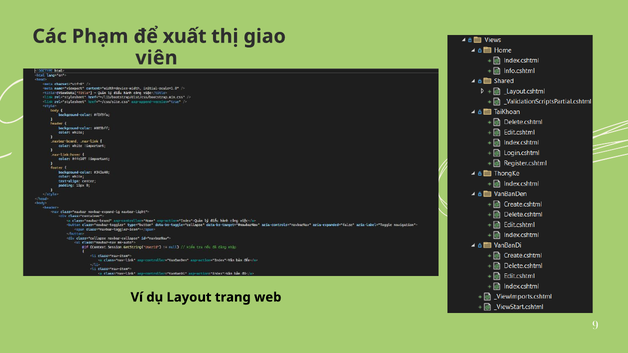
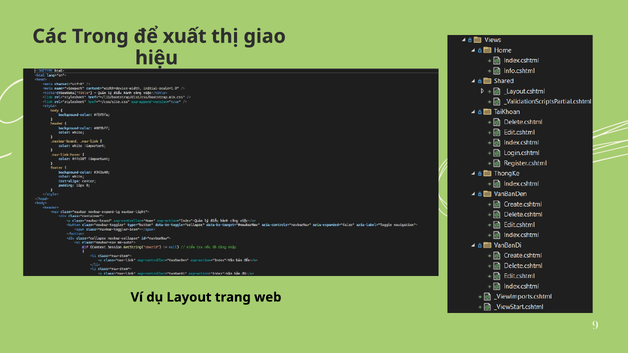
Phạm: Phạm -> Trong (100, 36)
viên: viên -> hiệu (157, 58)
